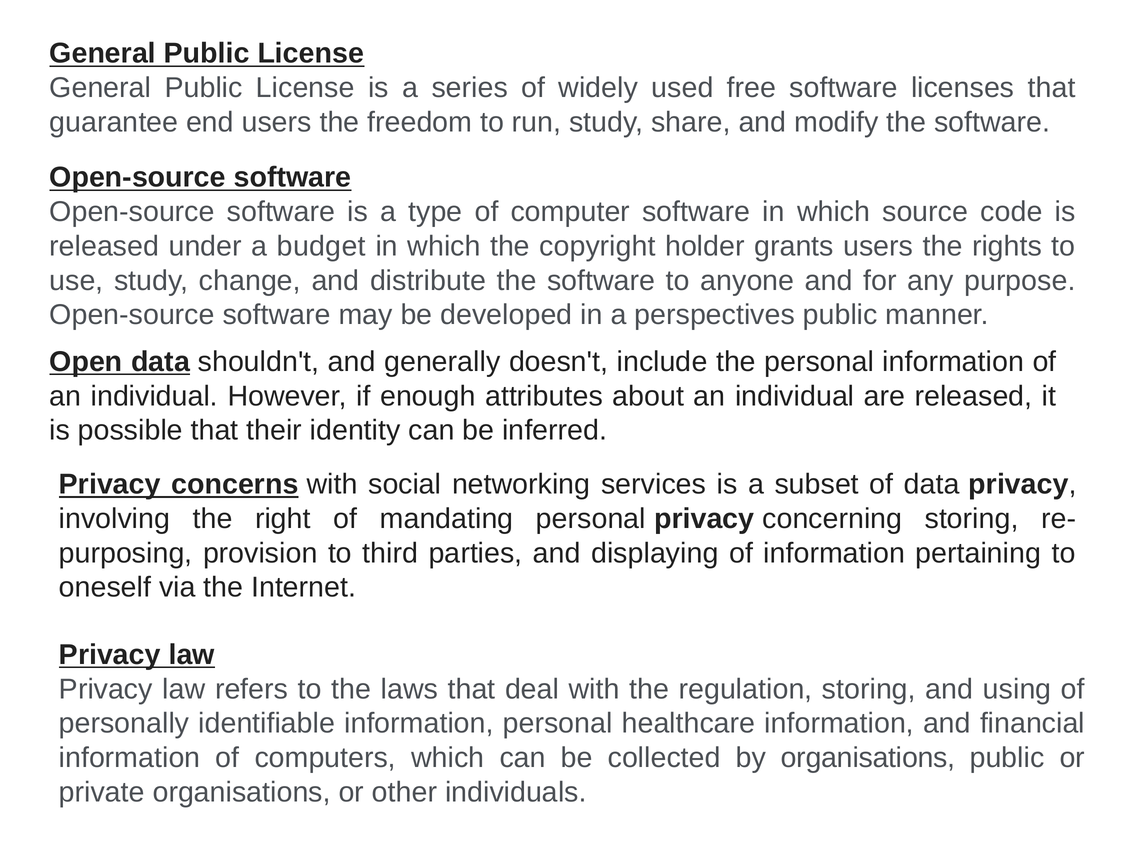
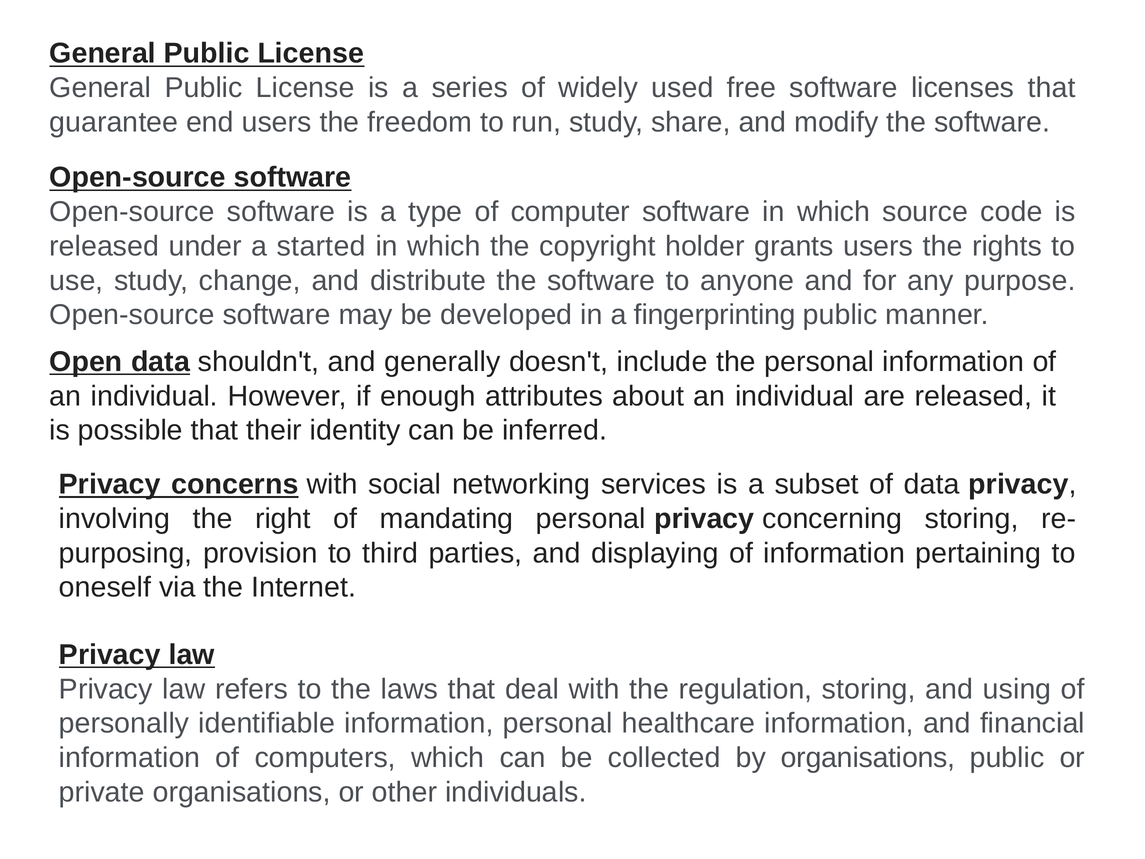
budget: budget -> started (321, 246)
perspectives: perspectives -> fingerprinting (715, 315)
